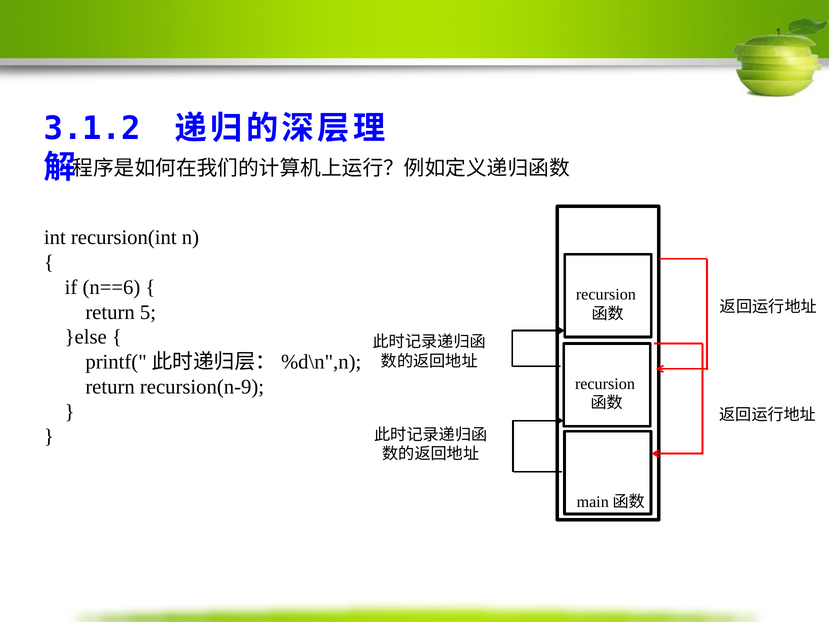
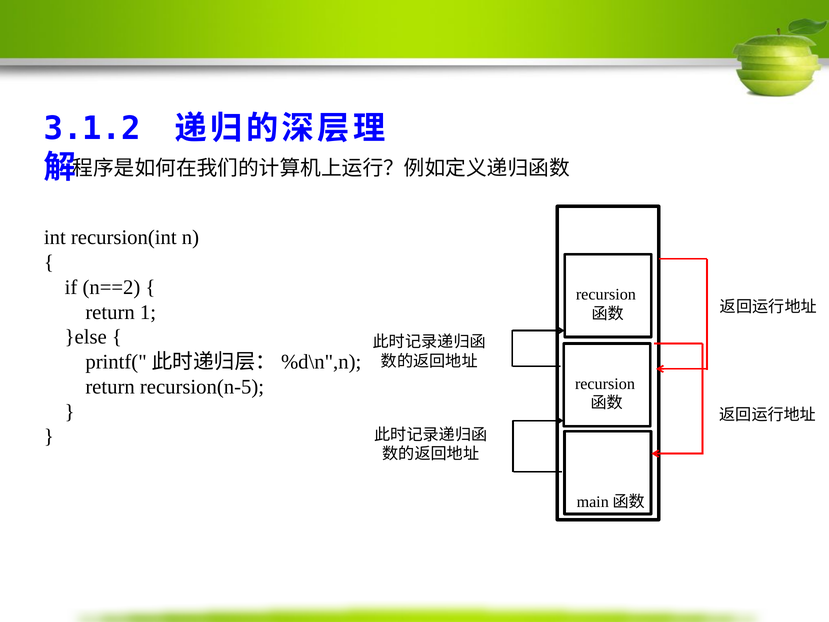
n==6: n==6 -> n==2 (111, 287)
5: 5 -> 1 (148, 312)
recursion(n-9: recursion(n-9 -> recursion(n-5 (202, 387)
